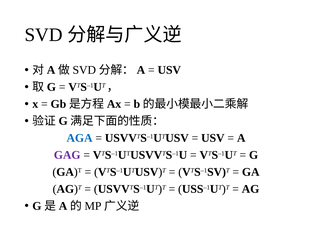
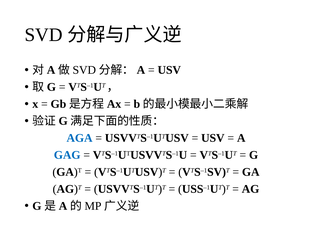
GAG colour: purple -> blue (67, 155)
